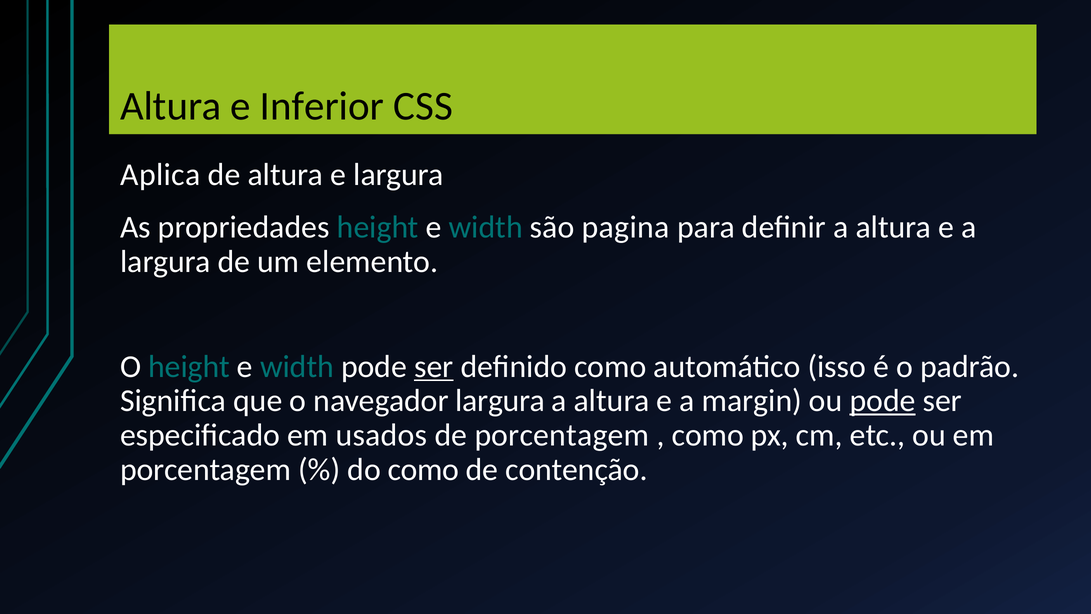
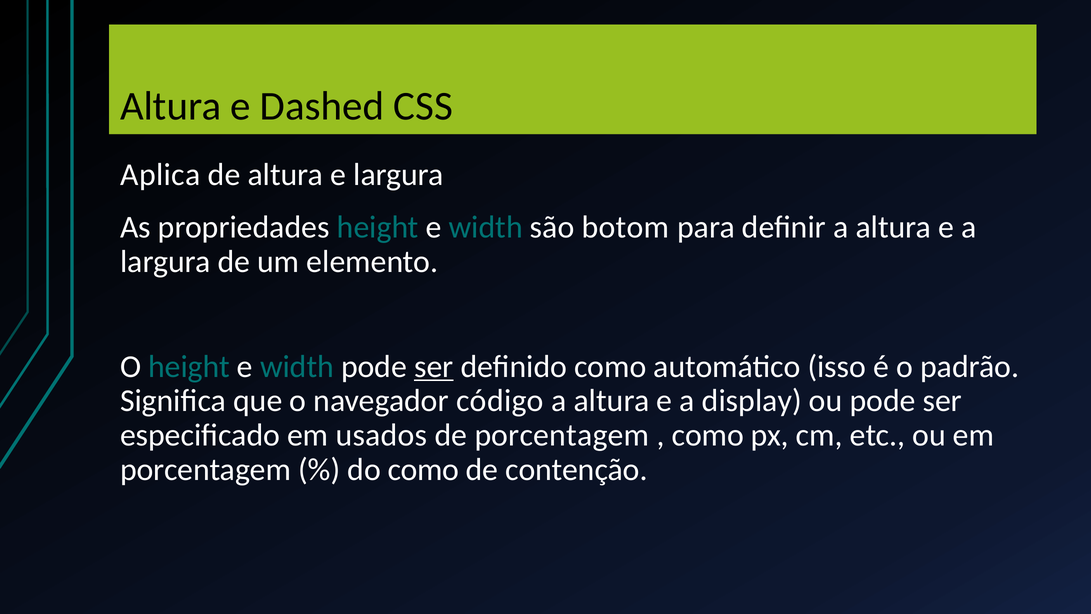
Inferior: Inferior -> Dashed (322, 106)
pagina: pagina -> botom (626, 227)
navegador largura: largura -> código (500, 401)
margin: margin -> display (752, 401)
pode underline: present -> none (883, 401)
